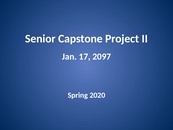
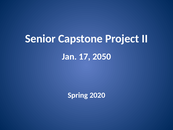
2097: 2097 -> 2050 (102, 57)
